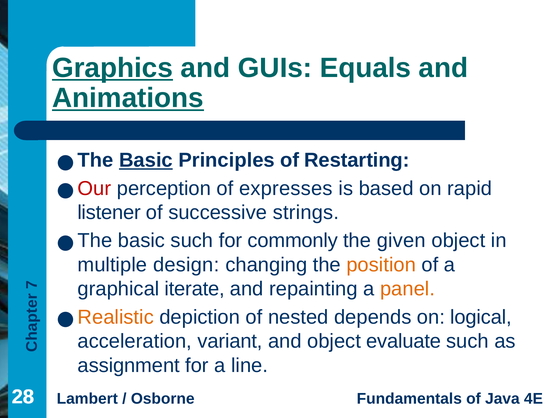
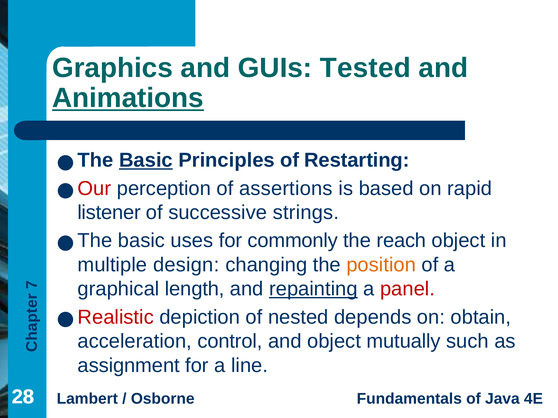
Graphics underline: present -> none (112, 68)
Equals: Equals -> Tested (365, 68)
expresses: expresses -> assertions (286, 189)
basic such: such -> uses (192, 241)
given: given -> reach (401, 241)
iterate: iterate -> length (195, 289)
repainting underline: none -> present (313, 289)
panel colour: orange -> red (408, 289)
Realistic colour: orange -> red (116, 317)
logical: logical -> obtain (481, 317)
variant: variant -> control (230, 342)
evaluate: evaluate -> mutually (404, 342)
